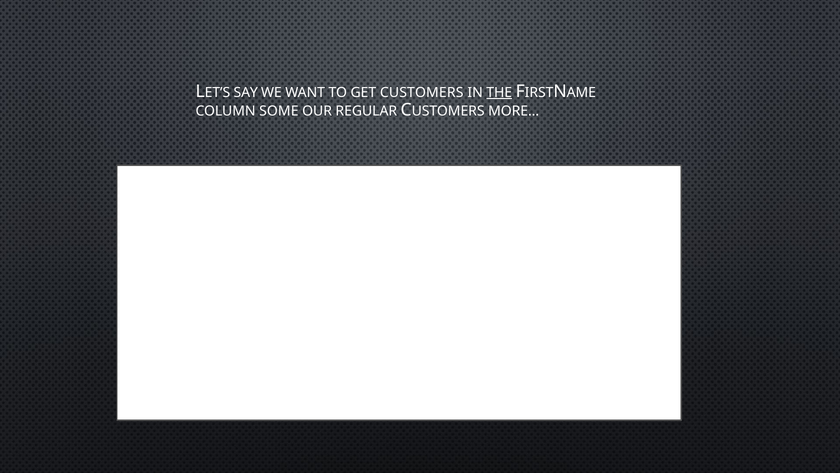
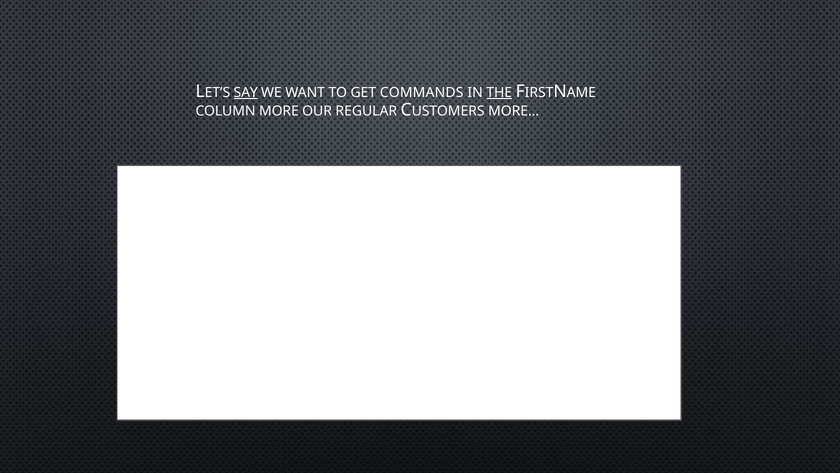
SAY underline: none -> present (246, 92)
CUSTOMERS: CUSTOMERS -> COMMANDS (422, 92)
SOME: SOME -> MORE (279, 111)
